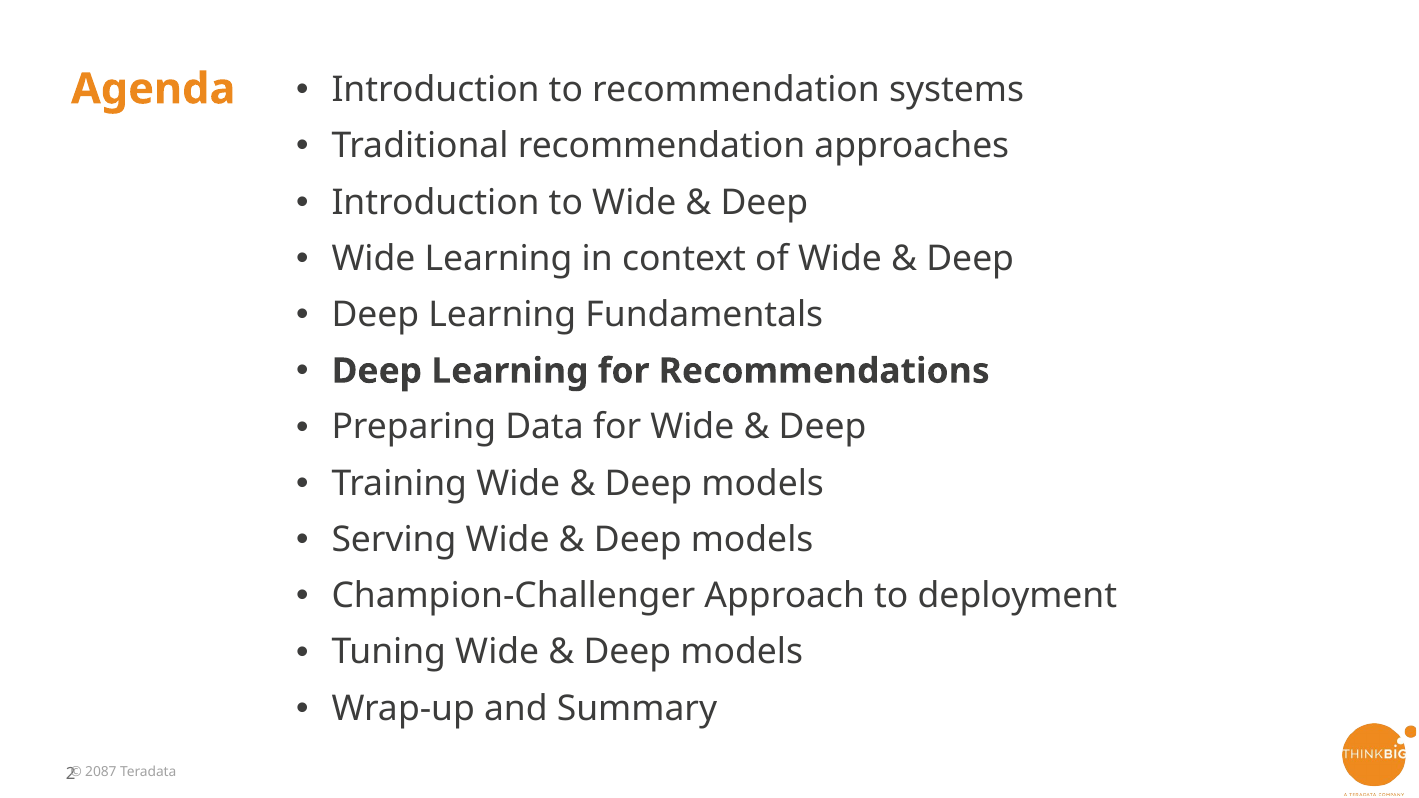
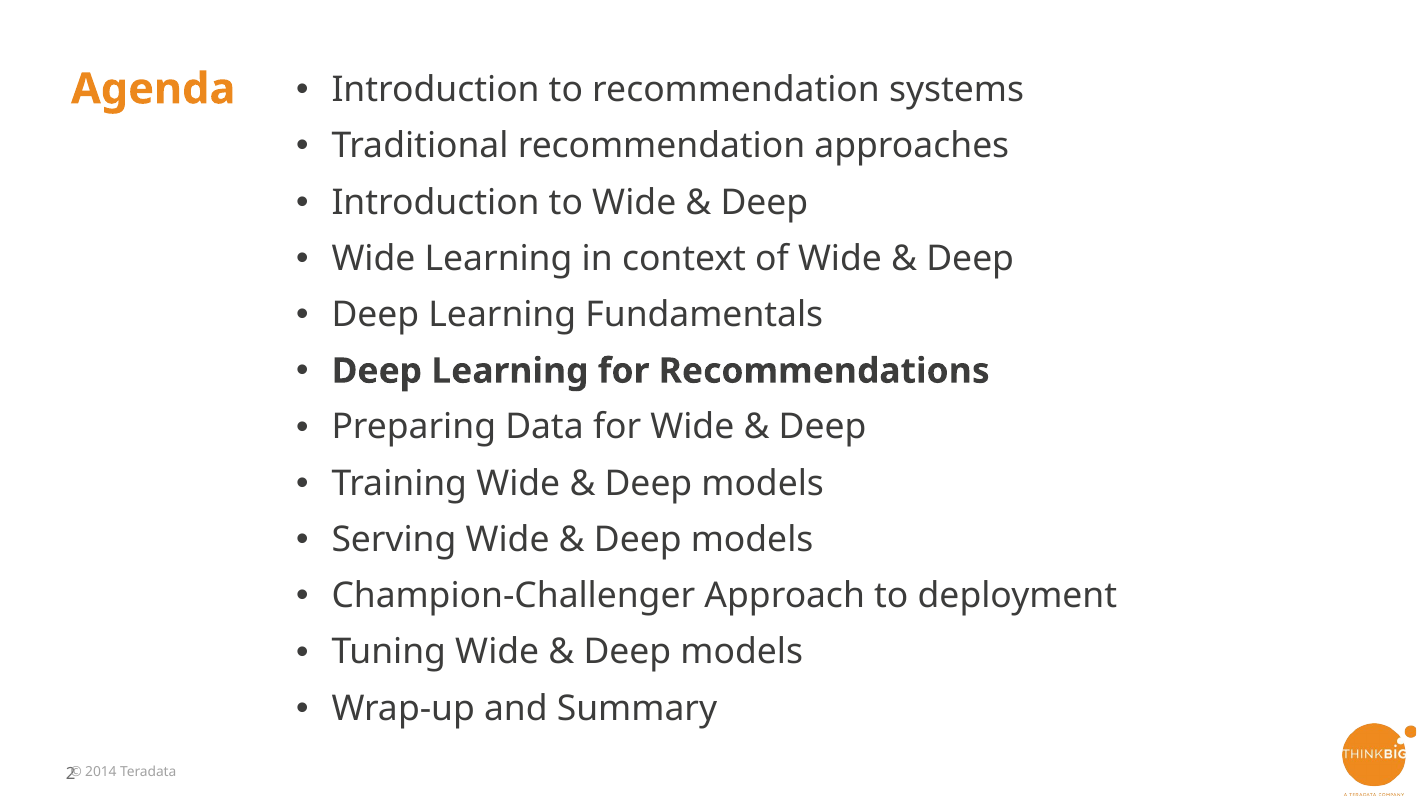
2087: 2087 -> 2014 (101, 772)
